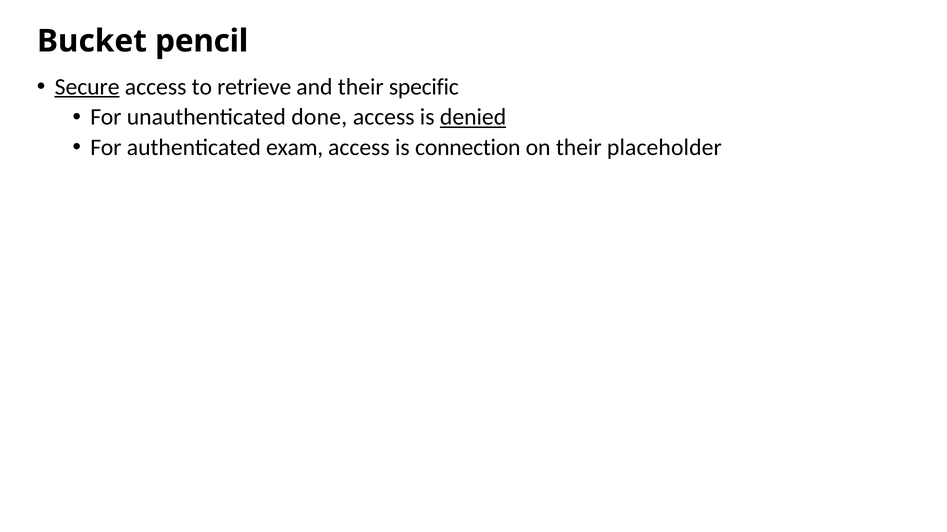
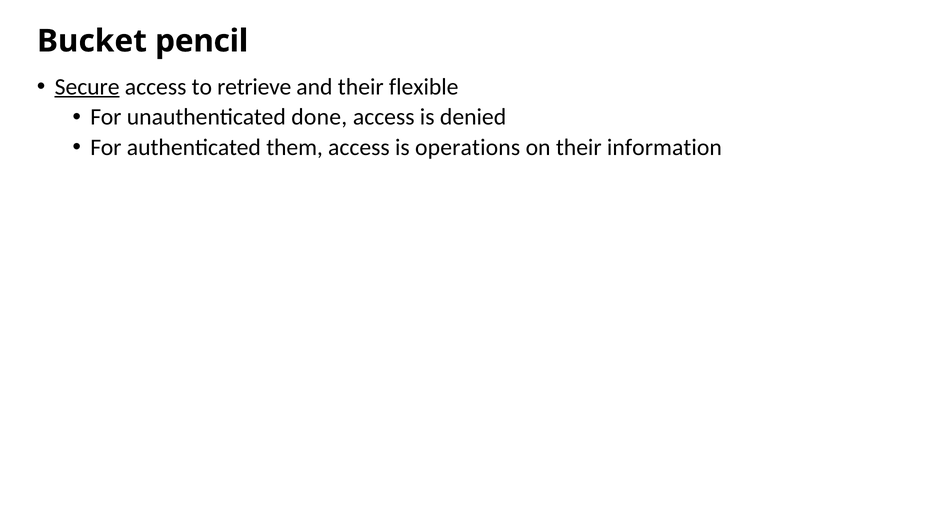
specific: specific -> flexible (424, 87)
denied underline: present -> none (473, 117)
exam: exam -> them (295, 148)
connection: connection -> operations (468, 148)
placeholder: placeholder -> information (664, 148)
